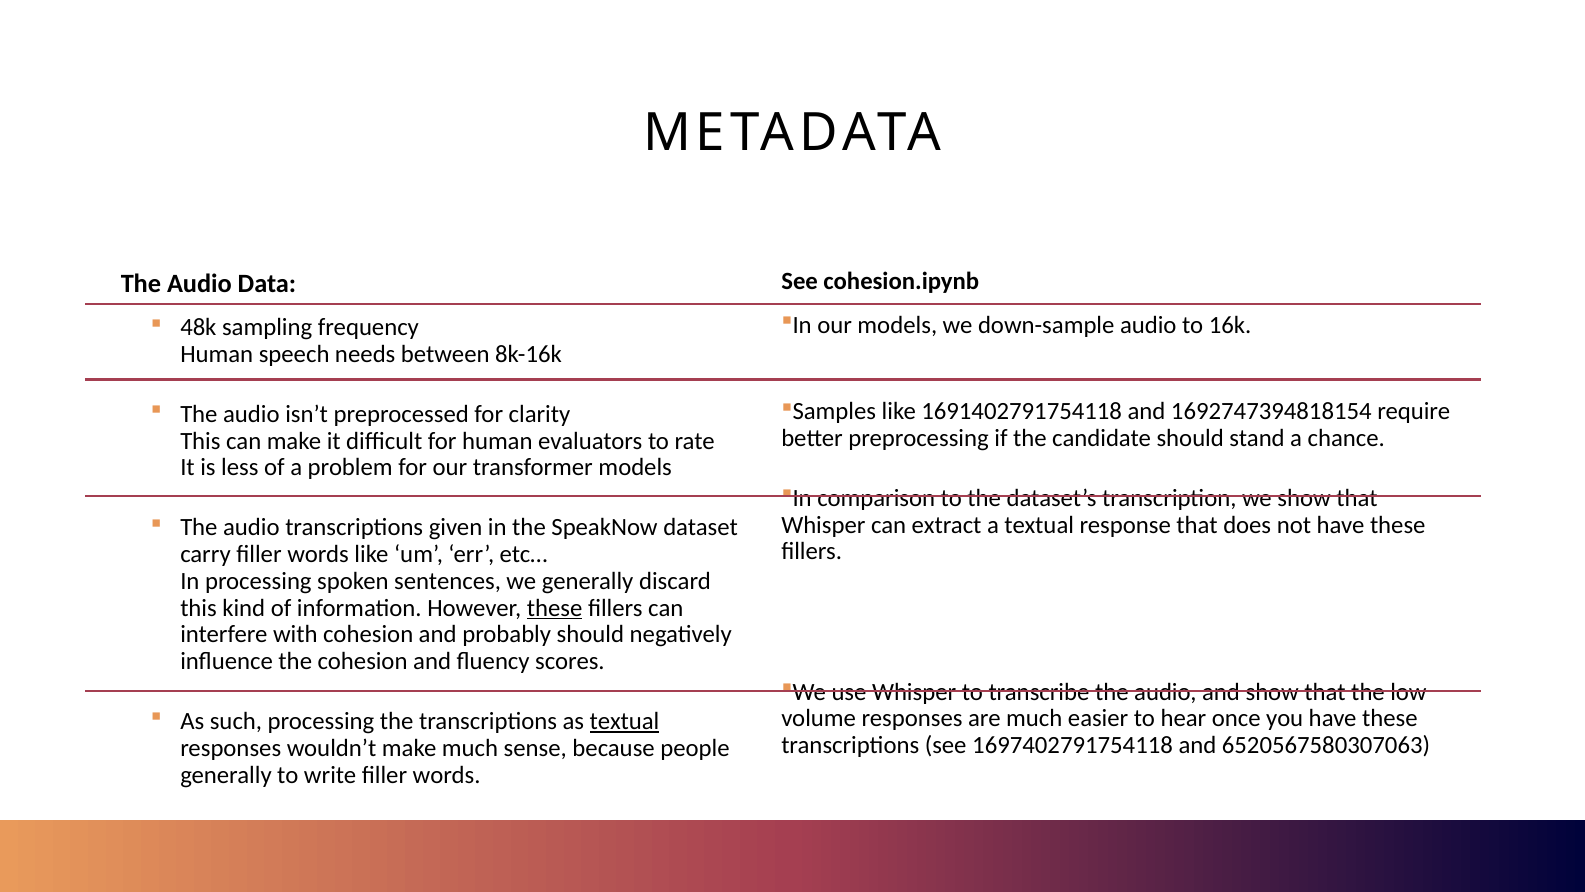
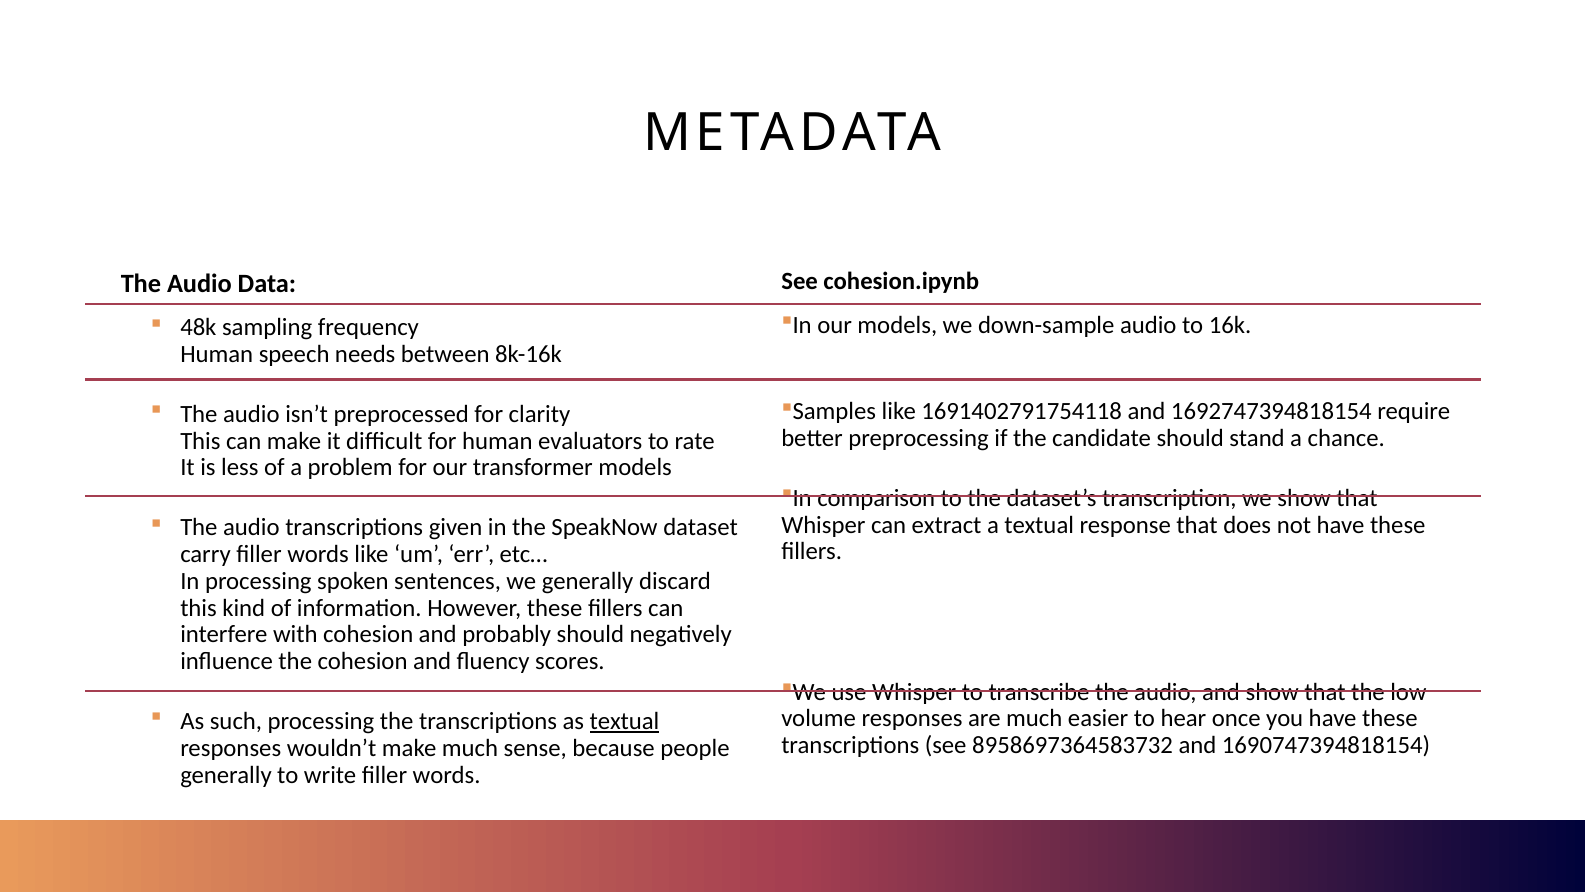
these underline: present -> none (555, 608)
1697402791754118: 1697402791754118 -> 8958697364583732 (1073, 745)
6520567580307063: 6520567580307063 -> 1690747394818154 (1326, 745)
